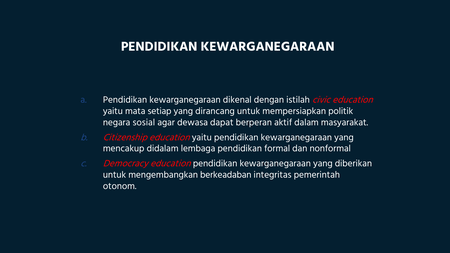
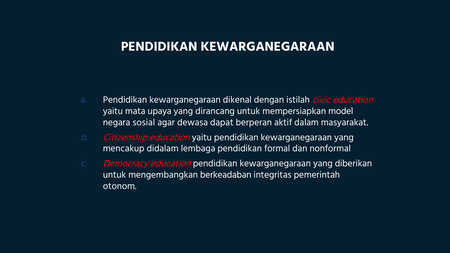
setiap: setiap -> upaya (160, 111)
politik: politik -> model (341, 111)
